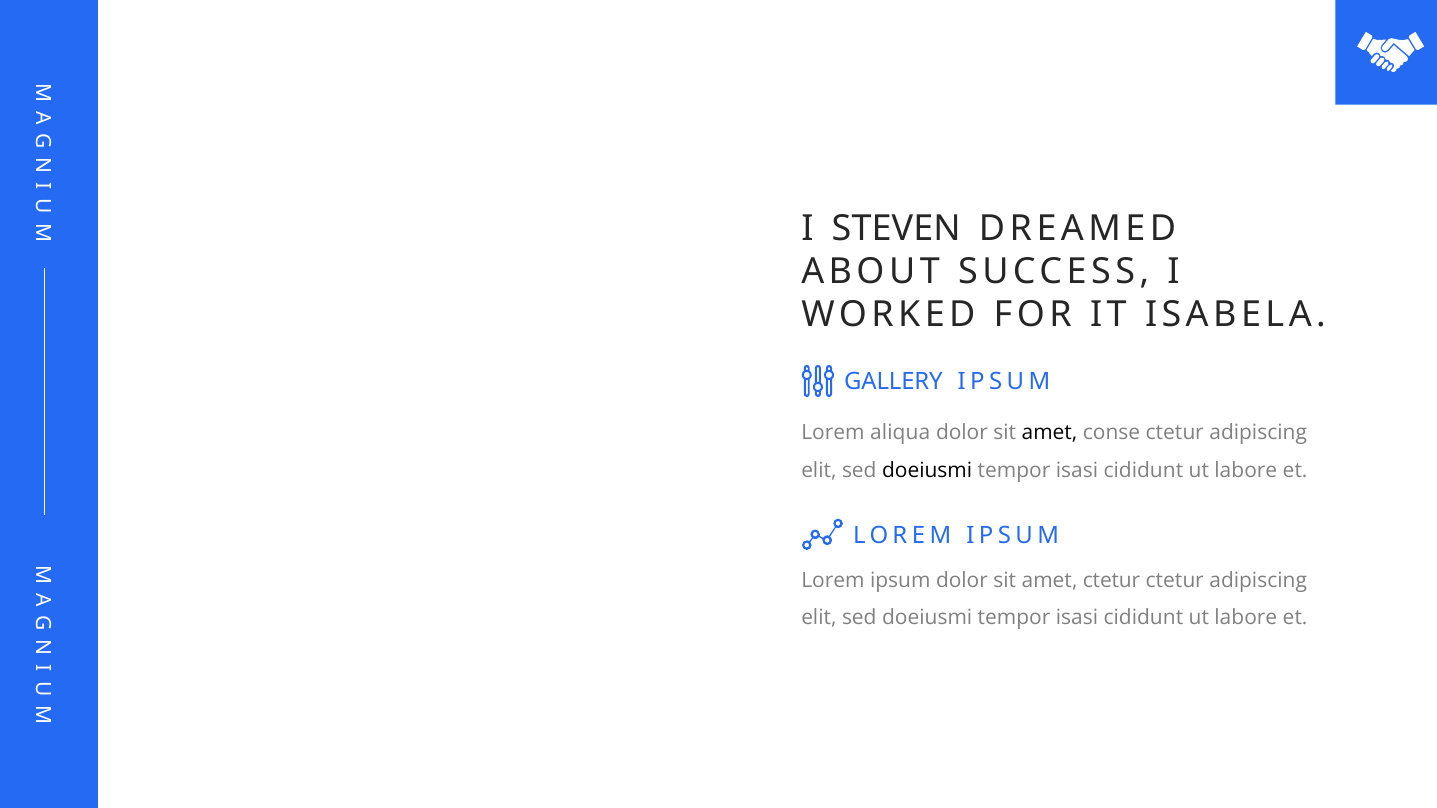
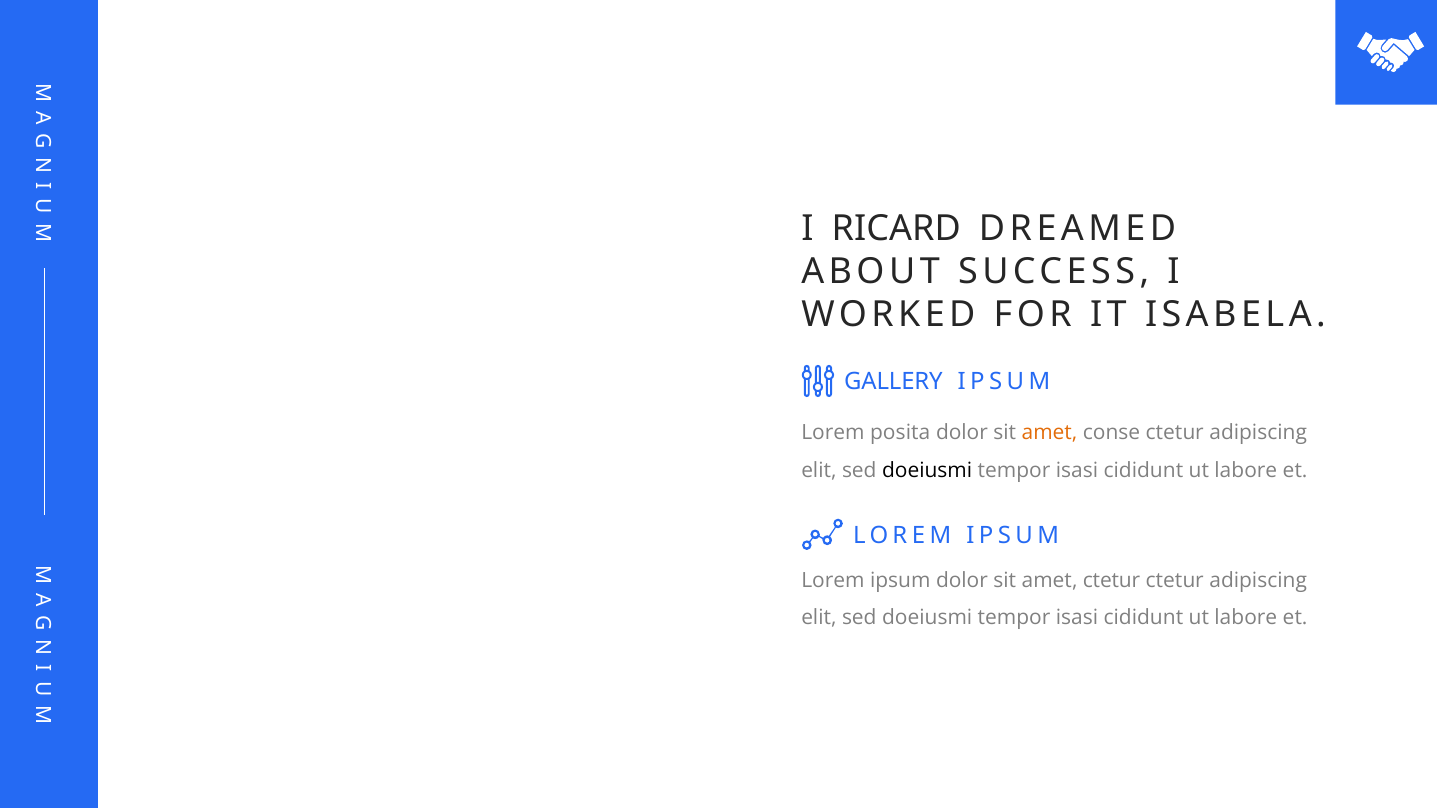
STEVEN: STEVEN -> RICARD (896, 229)
aliqua: aliqua -> posita (900, 433)
amet colour: black -> orange (1050, 433)
